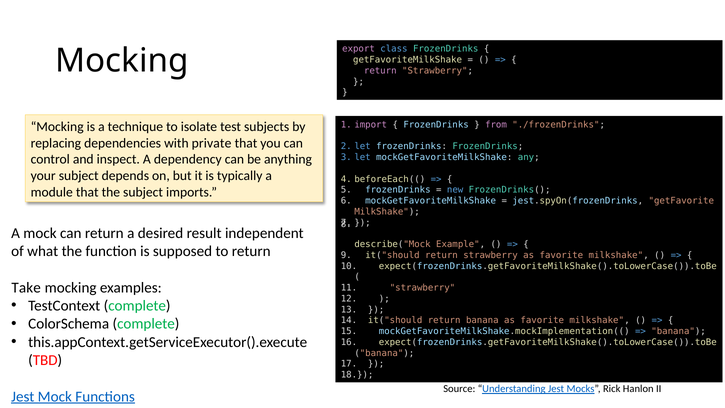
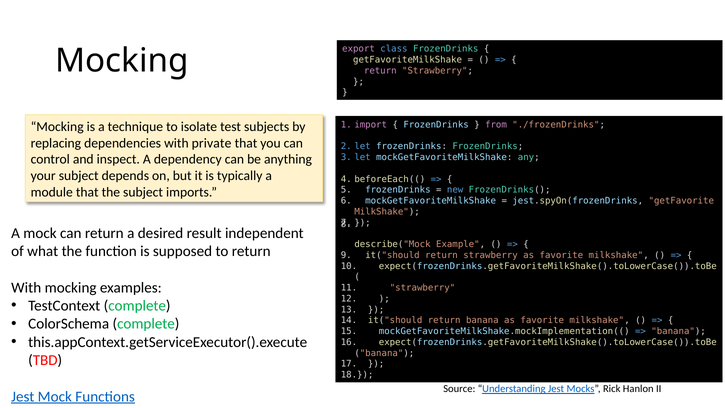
Take: Take -> With (26, 288)
